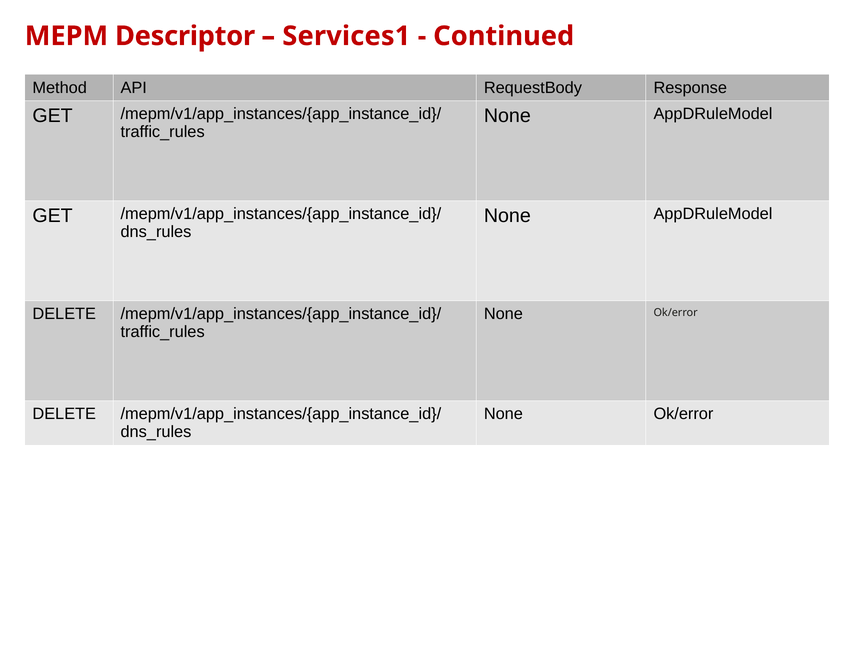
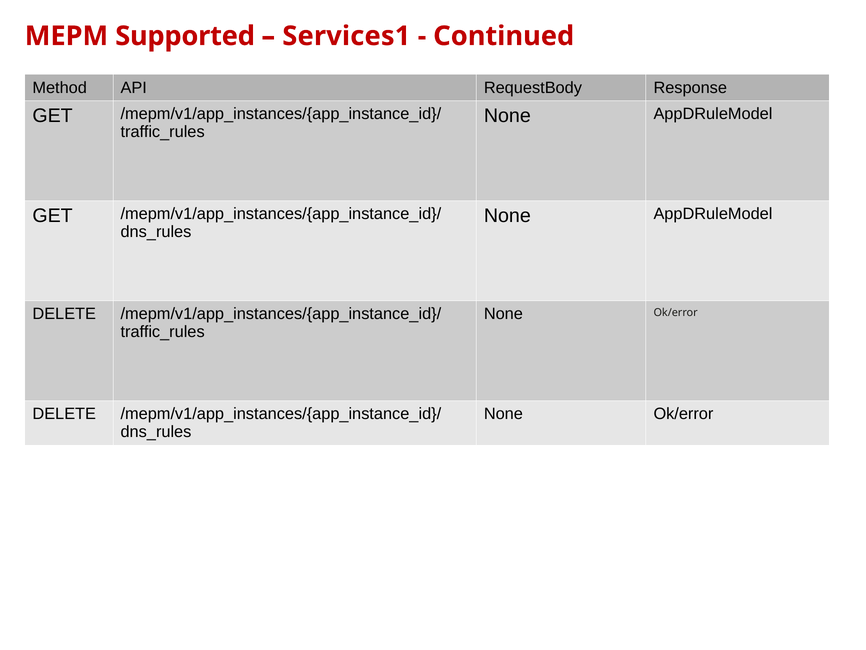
Descriptor: Descriptor -> Supported (185, 36)
